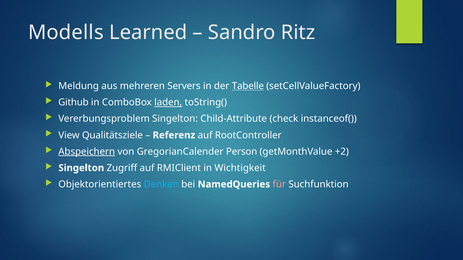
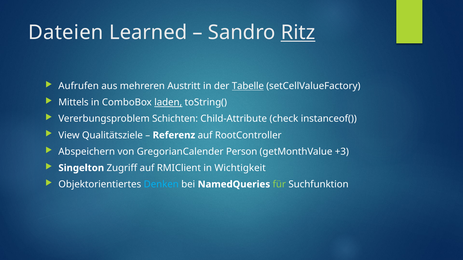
Modells: Modells -> Dateien (66, 33)
Ritz underline: none -> present (298, 33)
Meldung: Meldung -> Aufrufen (79, 86)
Servers: Servers -> Austritt (184, 86)
Github: Github -> Mittels (73, 103)
Vererbungsproblem Singelton: Singelton -> Schichten (175, 119)
Abspeichern underline: present -> none (87, 152)
+2: +2 -> +3 (342, 152)
für colour: pink -> light green (279, 185)
